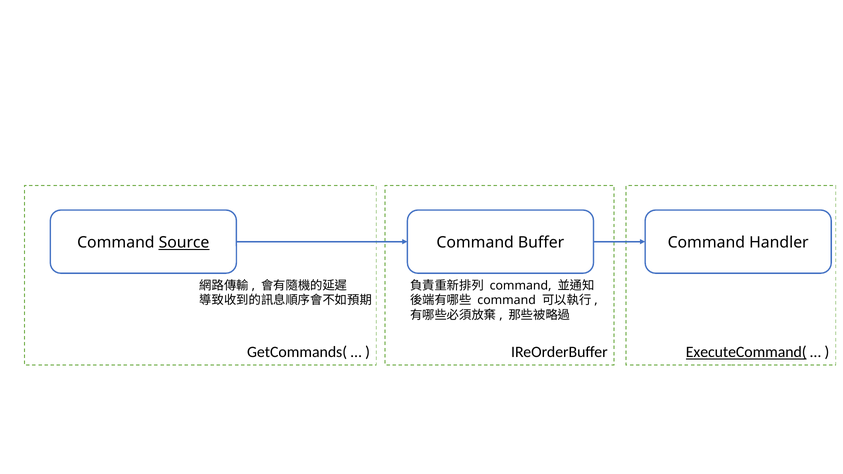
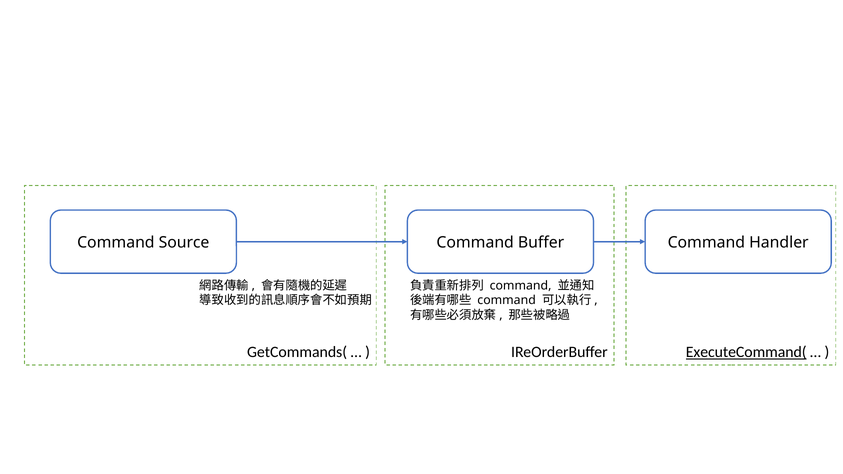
Source underline: present -> none (184, 243)
